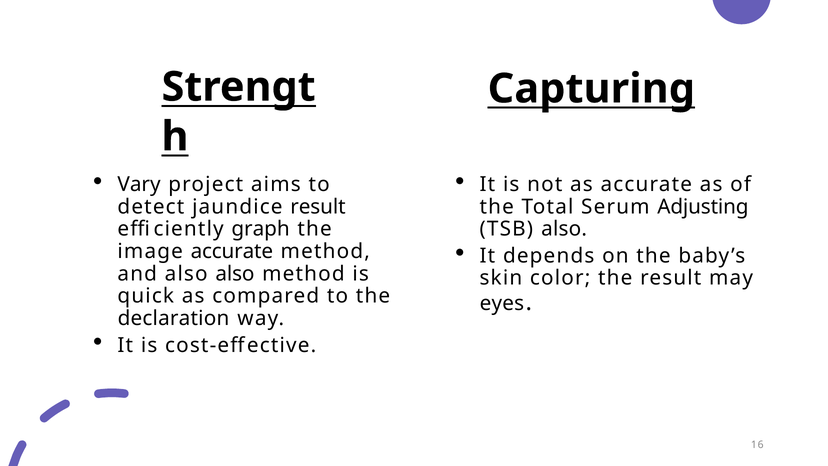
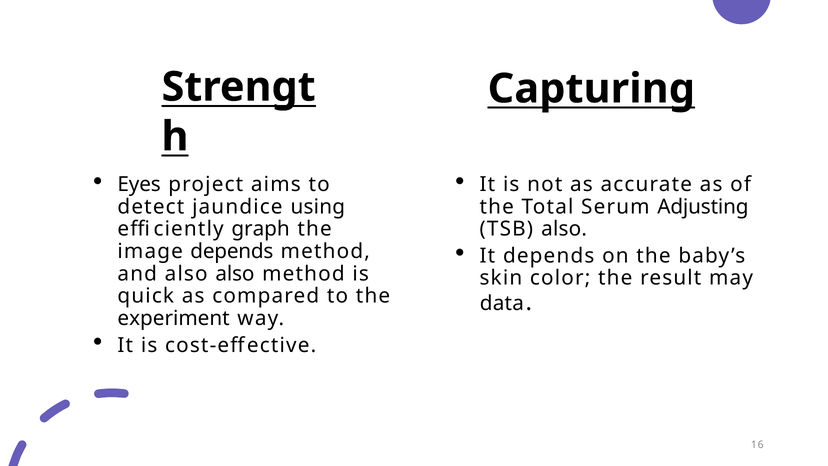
Vary: Vary -> Eyes (139, 184)
jaundice result: result -> using (318, 207)
image accurate: accurate -> depends (232, 251)
eyes: eyes -> data (502, 303)
declaration: declaration -> experiment (174, 318)
